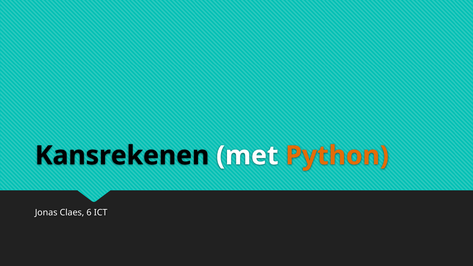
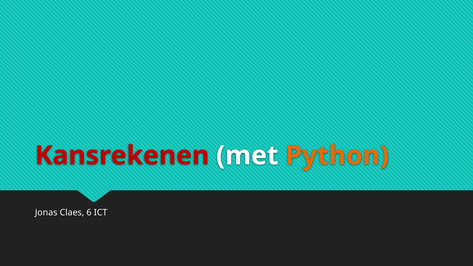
Kansrekenen colour: black -> red (122, 156)
